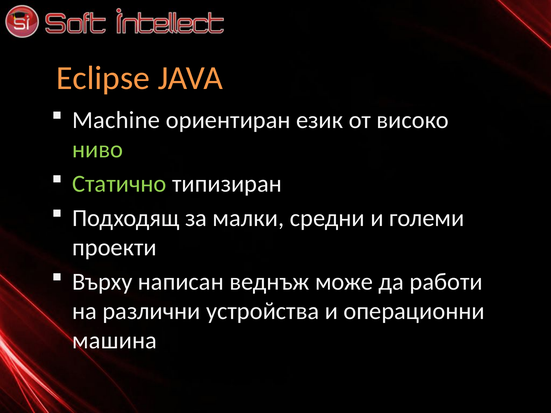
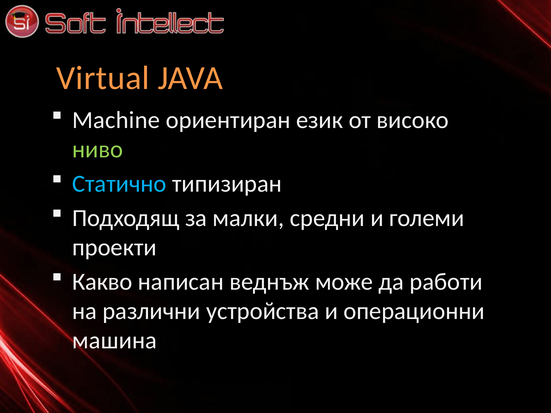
Eclipse: Eclipse -> Virtual (103, 78)
Статично colour: light green -> light blue (119, 184)
Върху: Върху -> Какво (102, 282)
